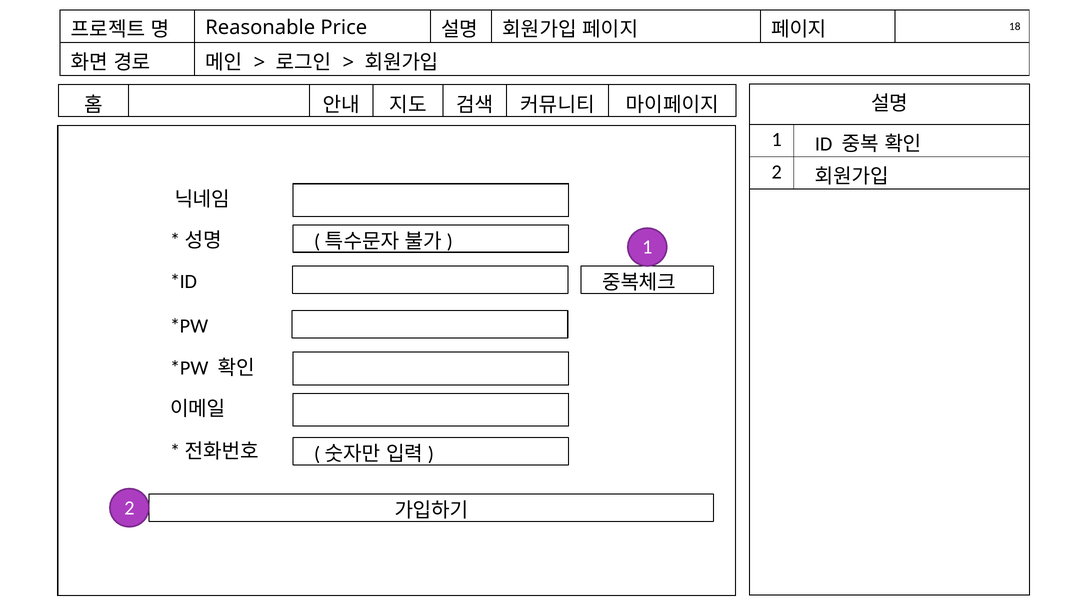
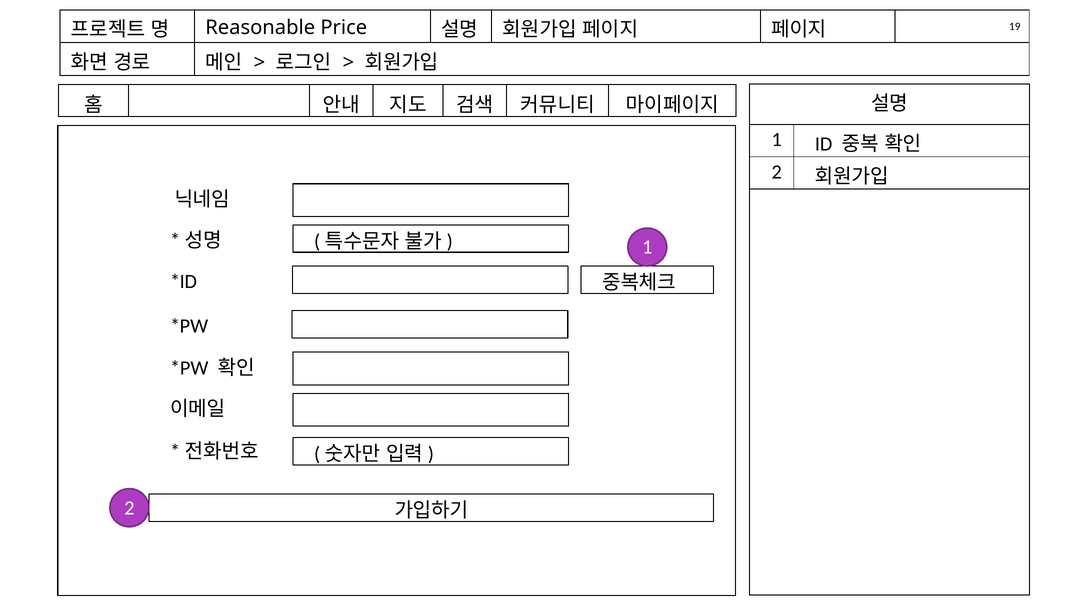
18: 18 -> 19 (1015, 27)
